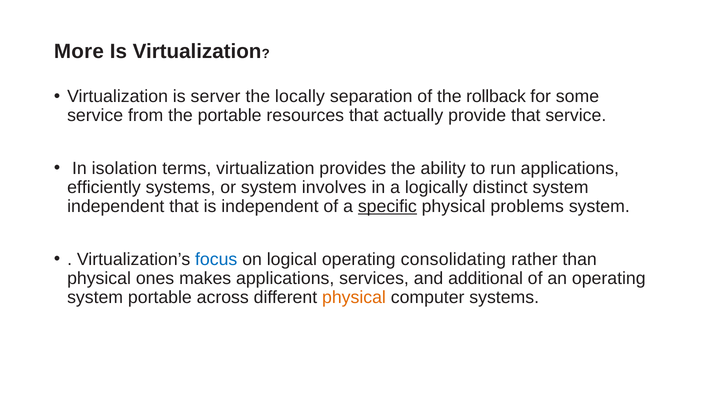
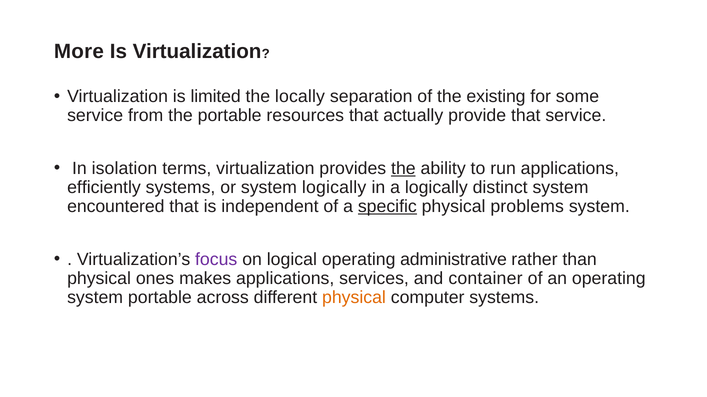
server: server -> limited (216, 97)
rollback: rollback -> existing (496, 97)
the underline: none -> present (403, 169)
system involves: involves -> logically (334, 188)
independent: independent -> encountered (116, 207)
focus colour: blue -> purple (216, 260)
consolidating: consolidating -> administrative (454, 260)
additional: additional -> container (485, 279)
